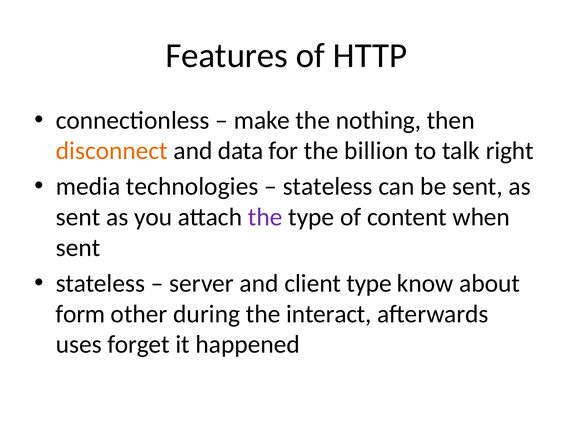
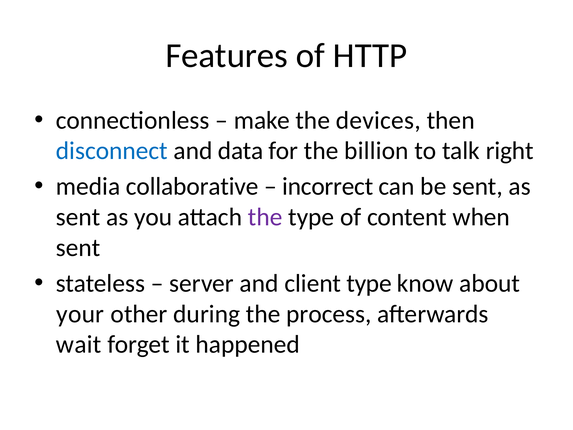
nothing: nothing -> devices (378, 120)
disconnect colour: orange -> blue (112, 151)
technologies: technologies -> collaborative (192, 186)
stateless: stateless -> incorrect (328, 186)
form: form -> your (80, 314)
interact: interact -> process (329, 314)
uses: uses -> wait (79, 344)
